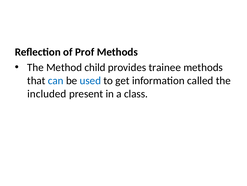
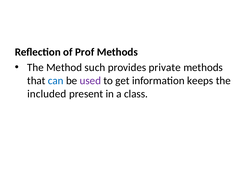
child: child -> such (95, 67)
trainee: trainee -> private (165, 67)
used colour: blue -> purple (90, 80)
called: called -> keeps (200, 80)
